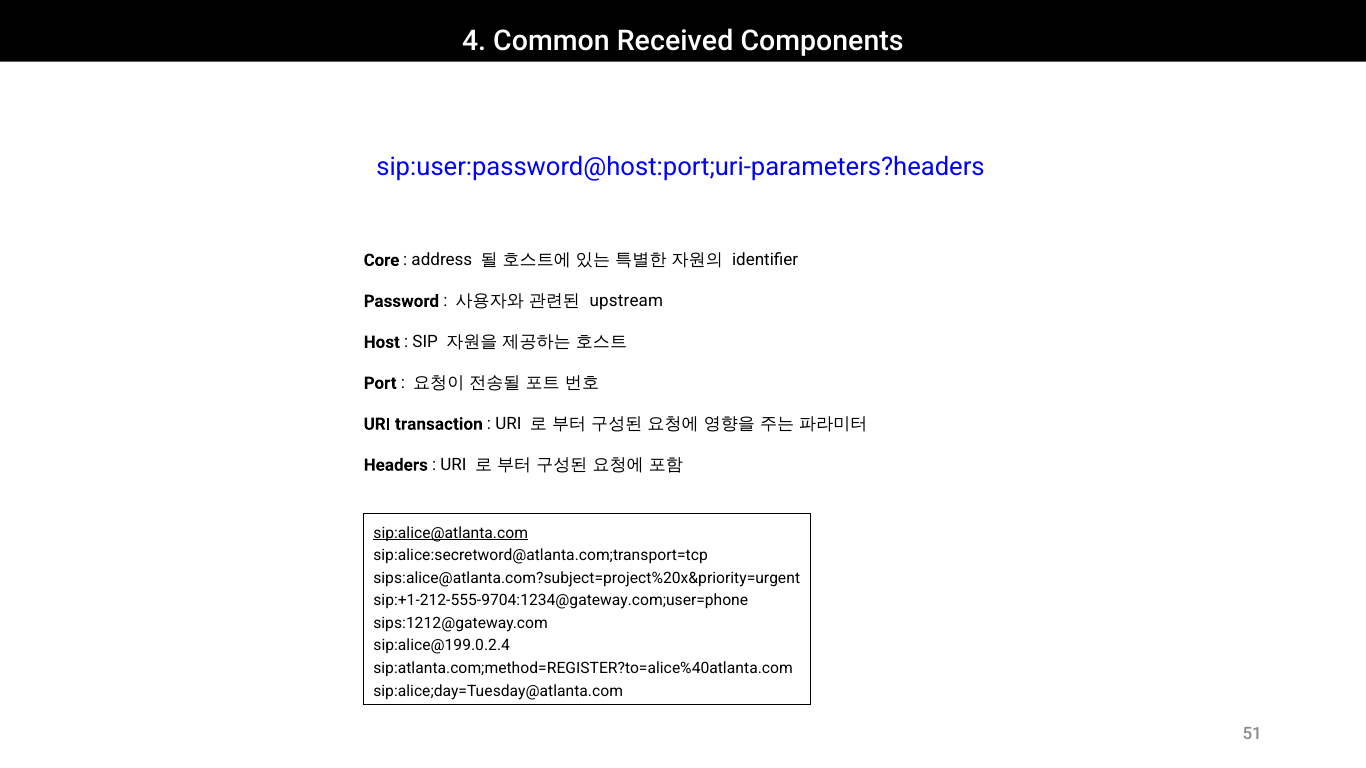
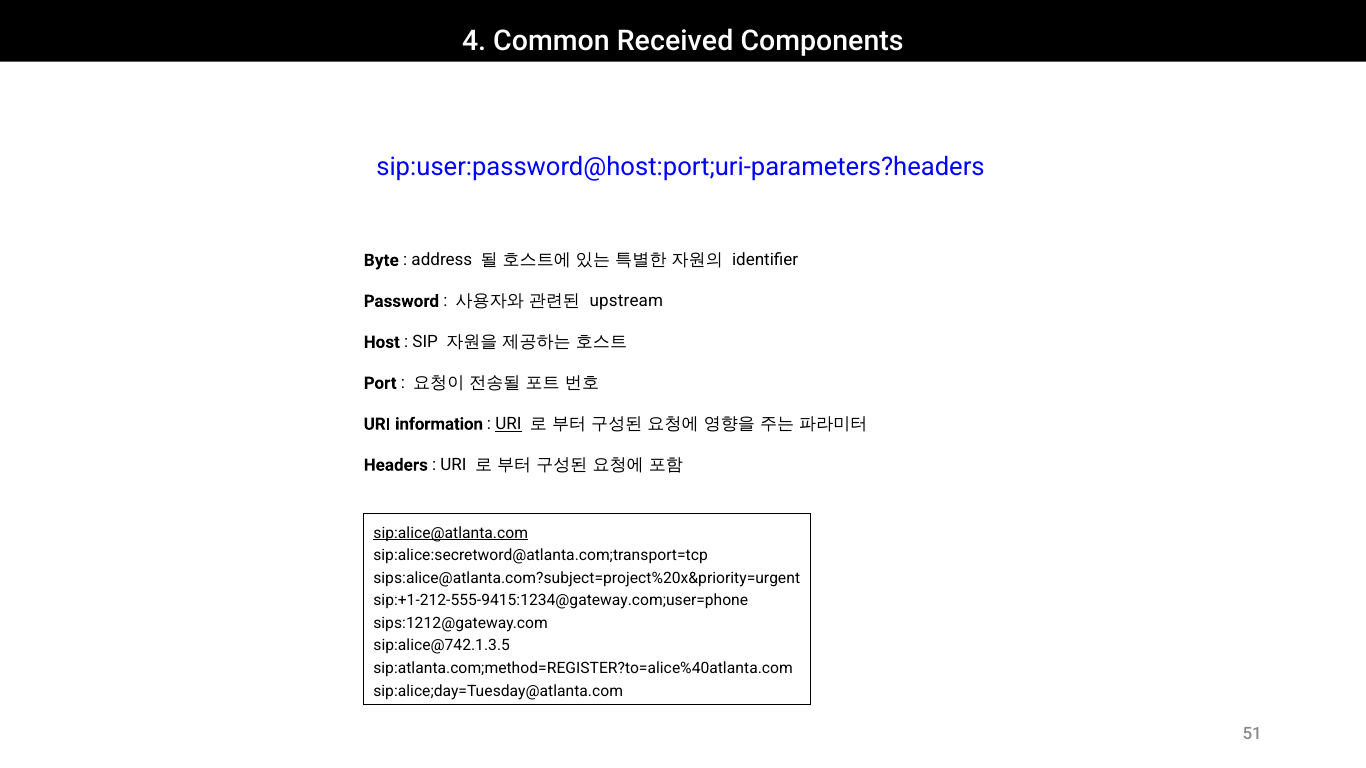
Core: Core -> Byte (381, 260)
transaction: transaction -> information (439, 424)
URI underline: none -> present (508, 424)
sip:+1-212-555-9704:1234@gateway.com;user=phone: sip:+1-212-555-9704:1234@gateway.com;user=phone -> sip:+1-212-555-9415:1234@gateway.com;user=phone (561, 601)
sip:alice@199.0.2.4: sip:alice@199.0.2.4 -> sip:alice@742.1.3.5 (442, 646)
